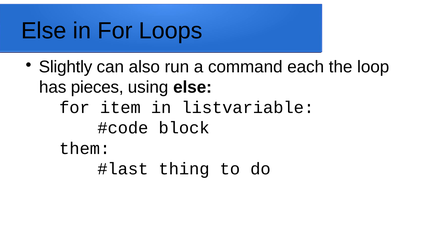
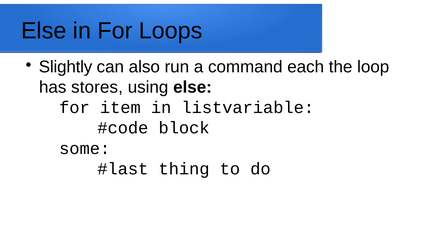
pieces: pieces -> stores (97, 87)
them: them -> some (85, 148)
